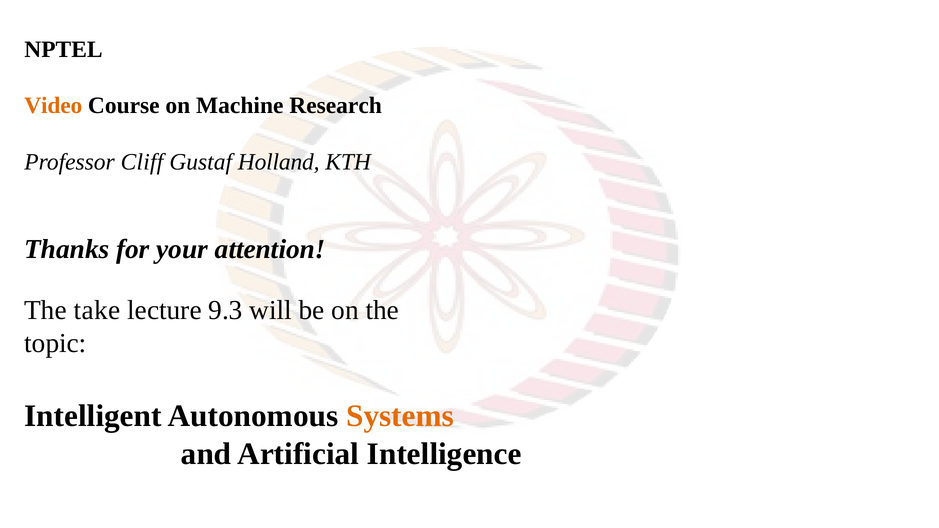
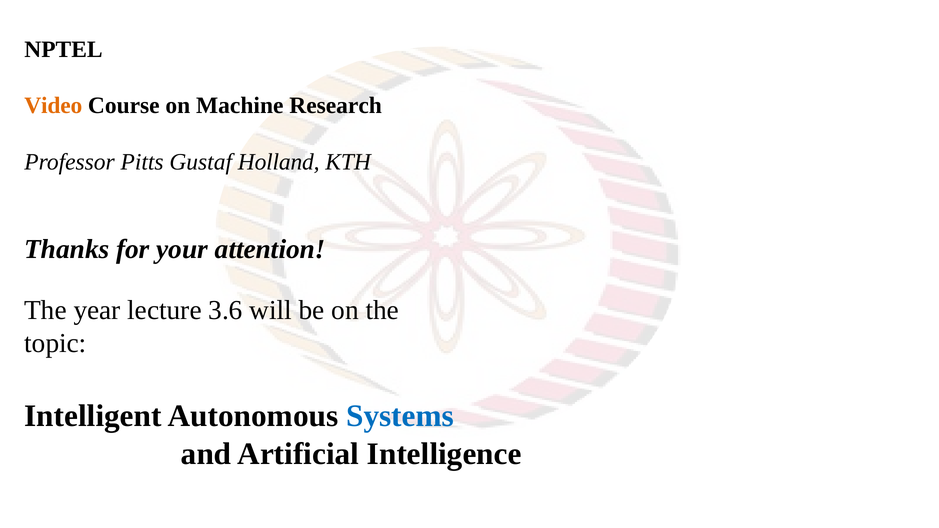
Cliff: Cliff -> Pitts (142, 162)
take: take -> year (97, 310)
9.3: 9.3 -> 3.6 (226, 310)
Systems colour: orange -> blue (400, 416)
